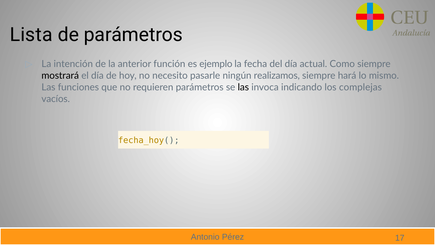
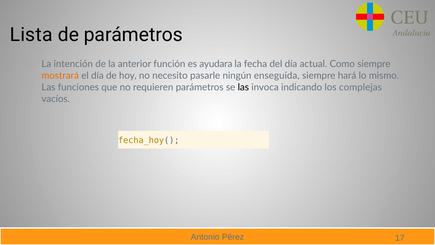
ejemplo: ejemplo -> ayudara (216, 64)
mostrará colour: black -> orange (60, 76)
realizamos: realizamos -> enseguida (277, 76)
